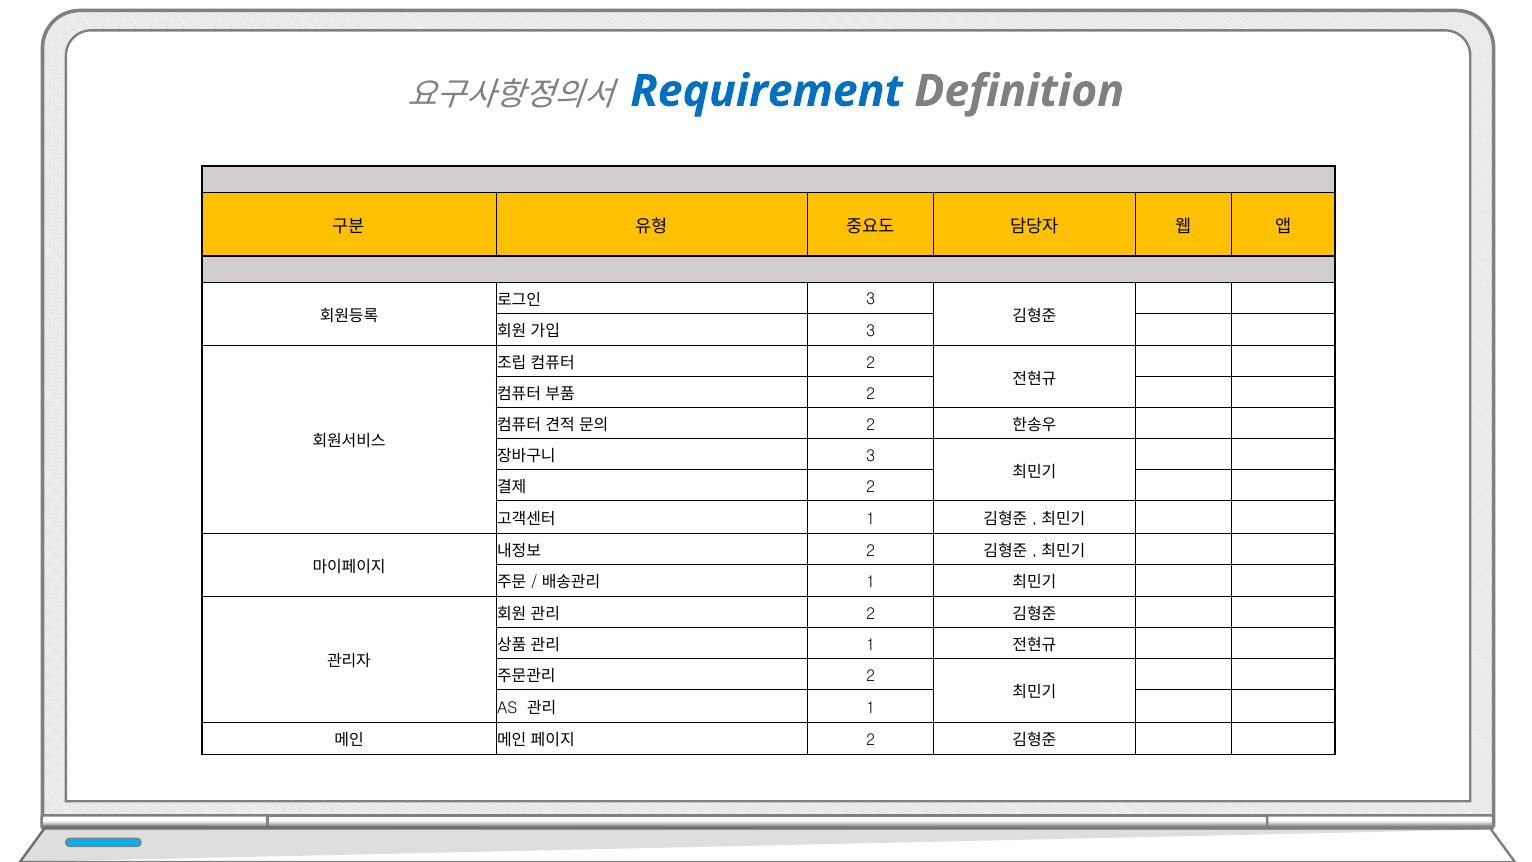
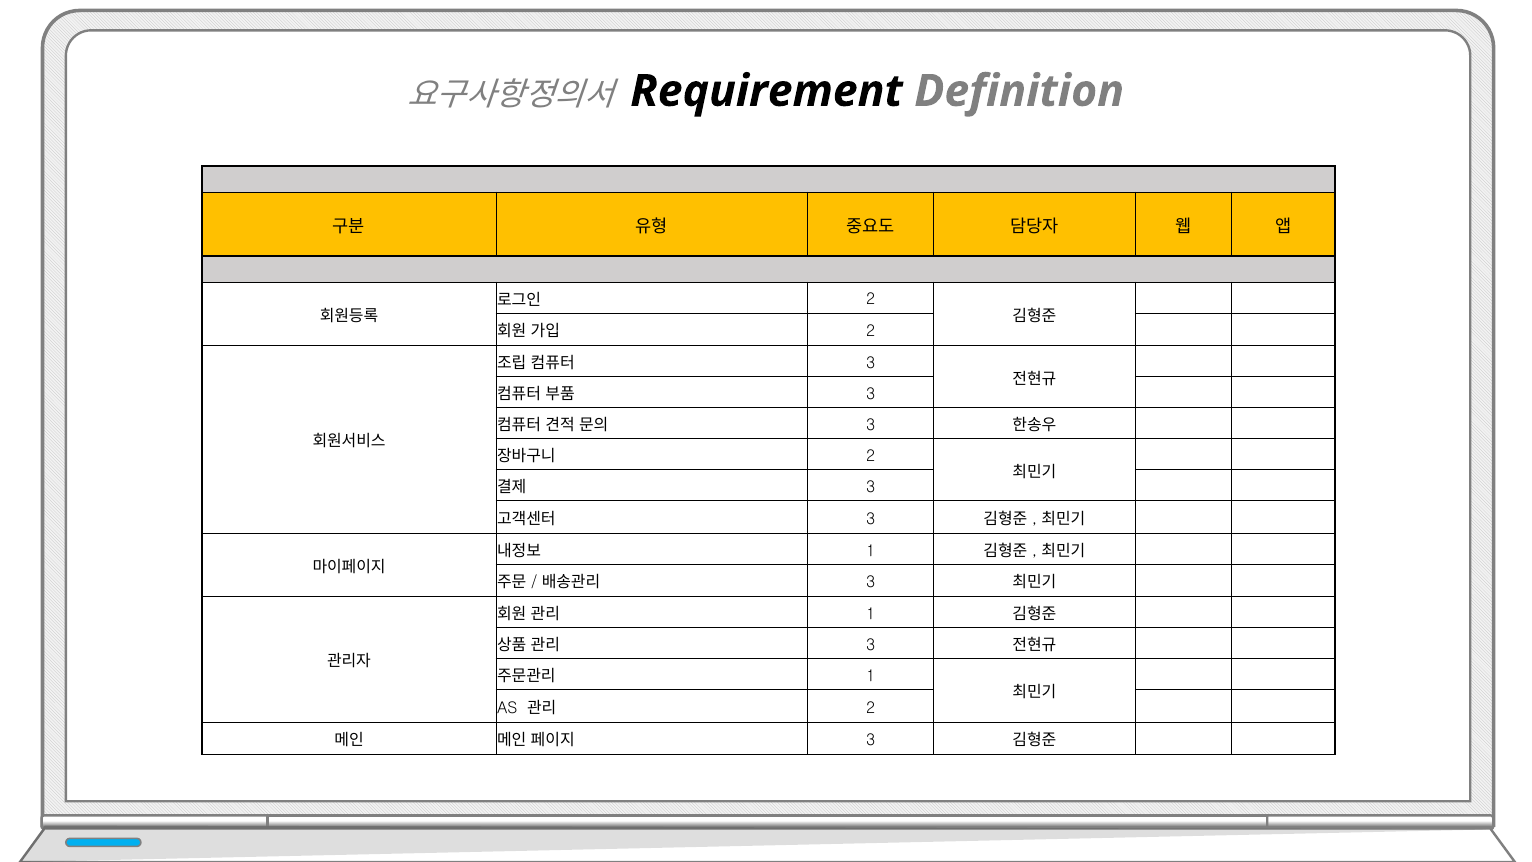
Requirement colour: blue -> black (766, 91)
3: 3 -> 2 (871, 300)
3: 3 -> 2 (871, 331)
2: 2 -> 3 (871, 363)
2: 2 -> 3 (871, 394)
2: 2 -> 3 (871, 425)
3: 3 -> 2 (871, 456)
2: 2 -> 3 (871, 487)
1: 1 -> 3 (871, 519)
2: 2 -> 1 (871, 551)
1: 1 -> 3 (871, 582)
2: 2 -> 1 (871, 614)
1: 1 -> 3 (871, 645)
2: 2 -> 1 (871, 676)
1: 1 -> 2 (871, 708)
2: 2 -> 3 (871, 740)
